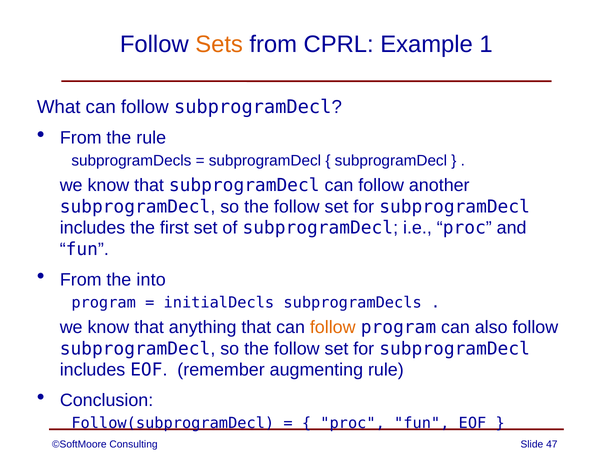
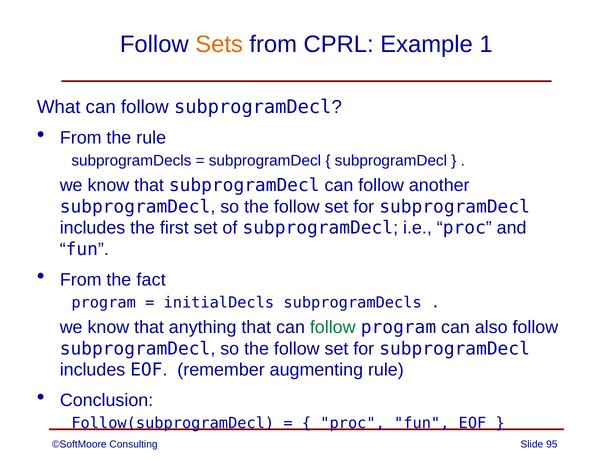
into: into -> fact (151, 280)
follow colour: orange -> green (333, 327)
47: 47 -> 95 (552, 444)
